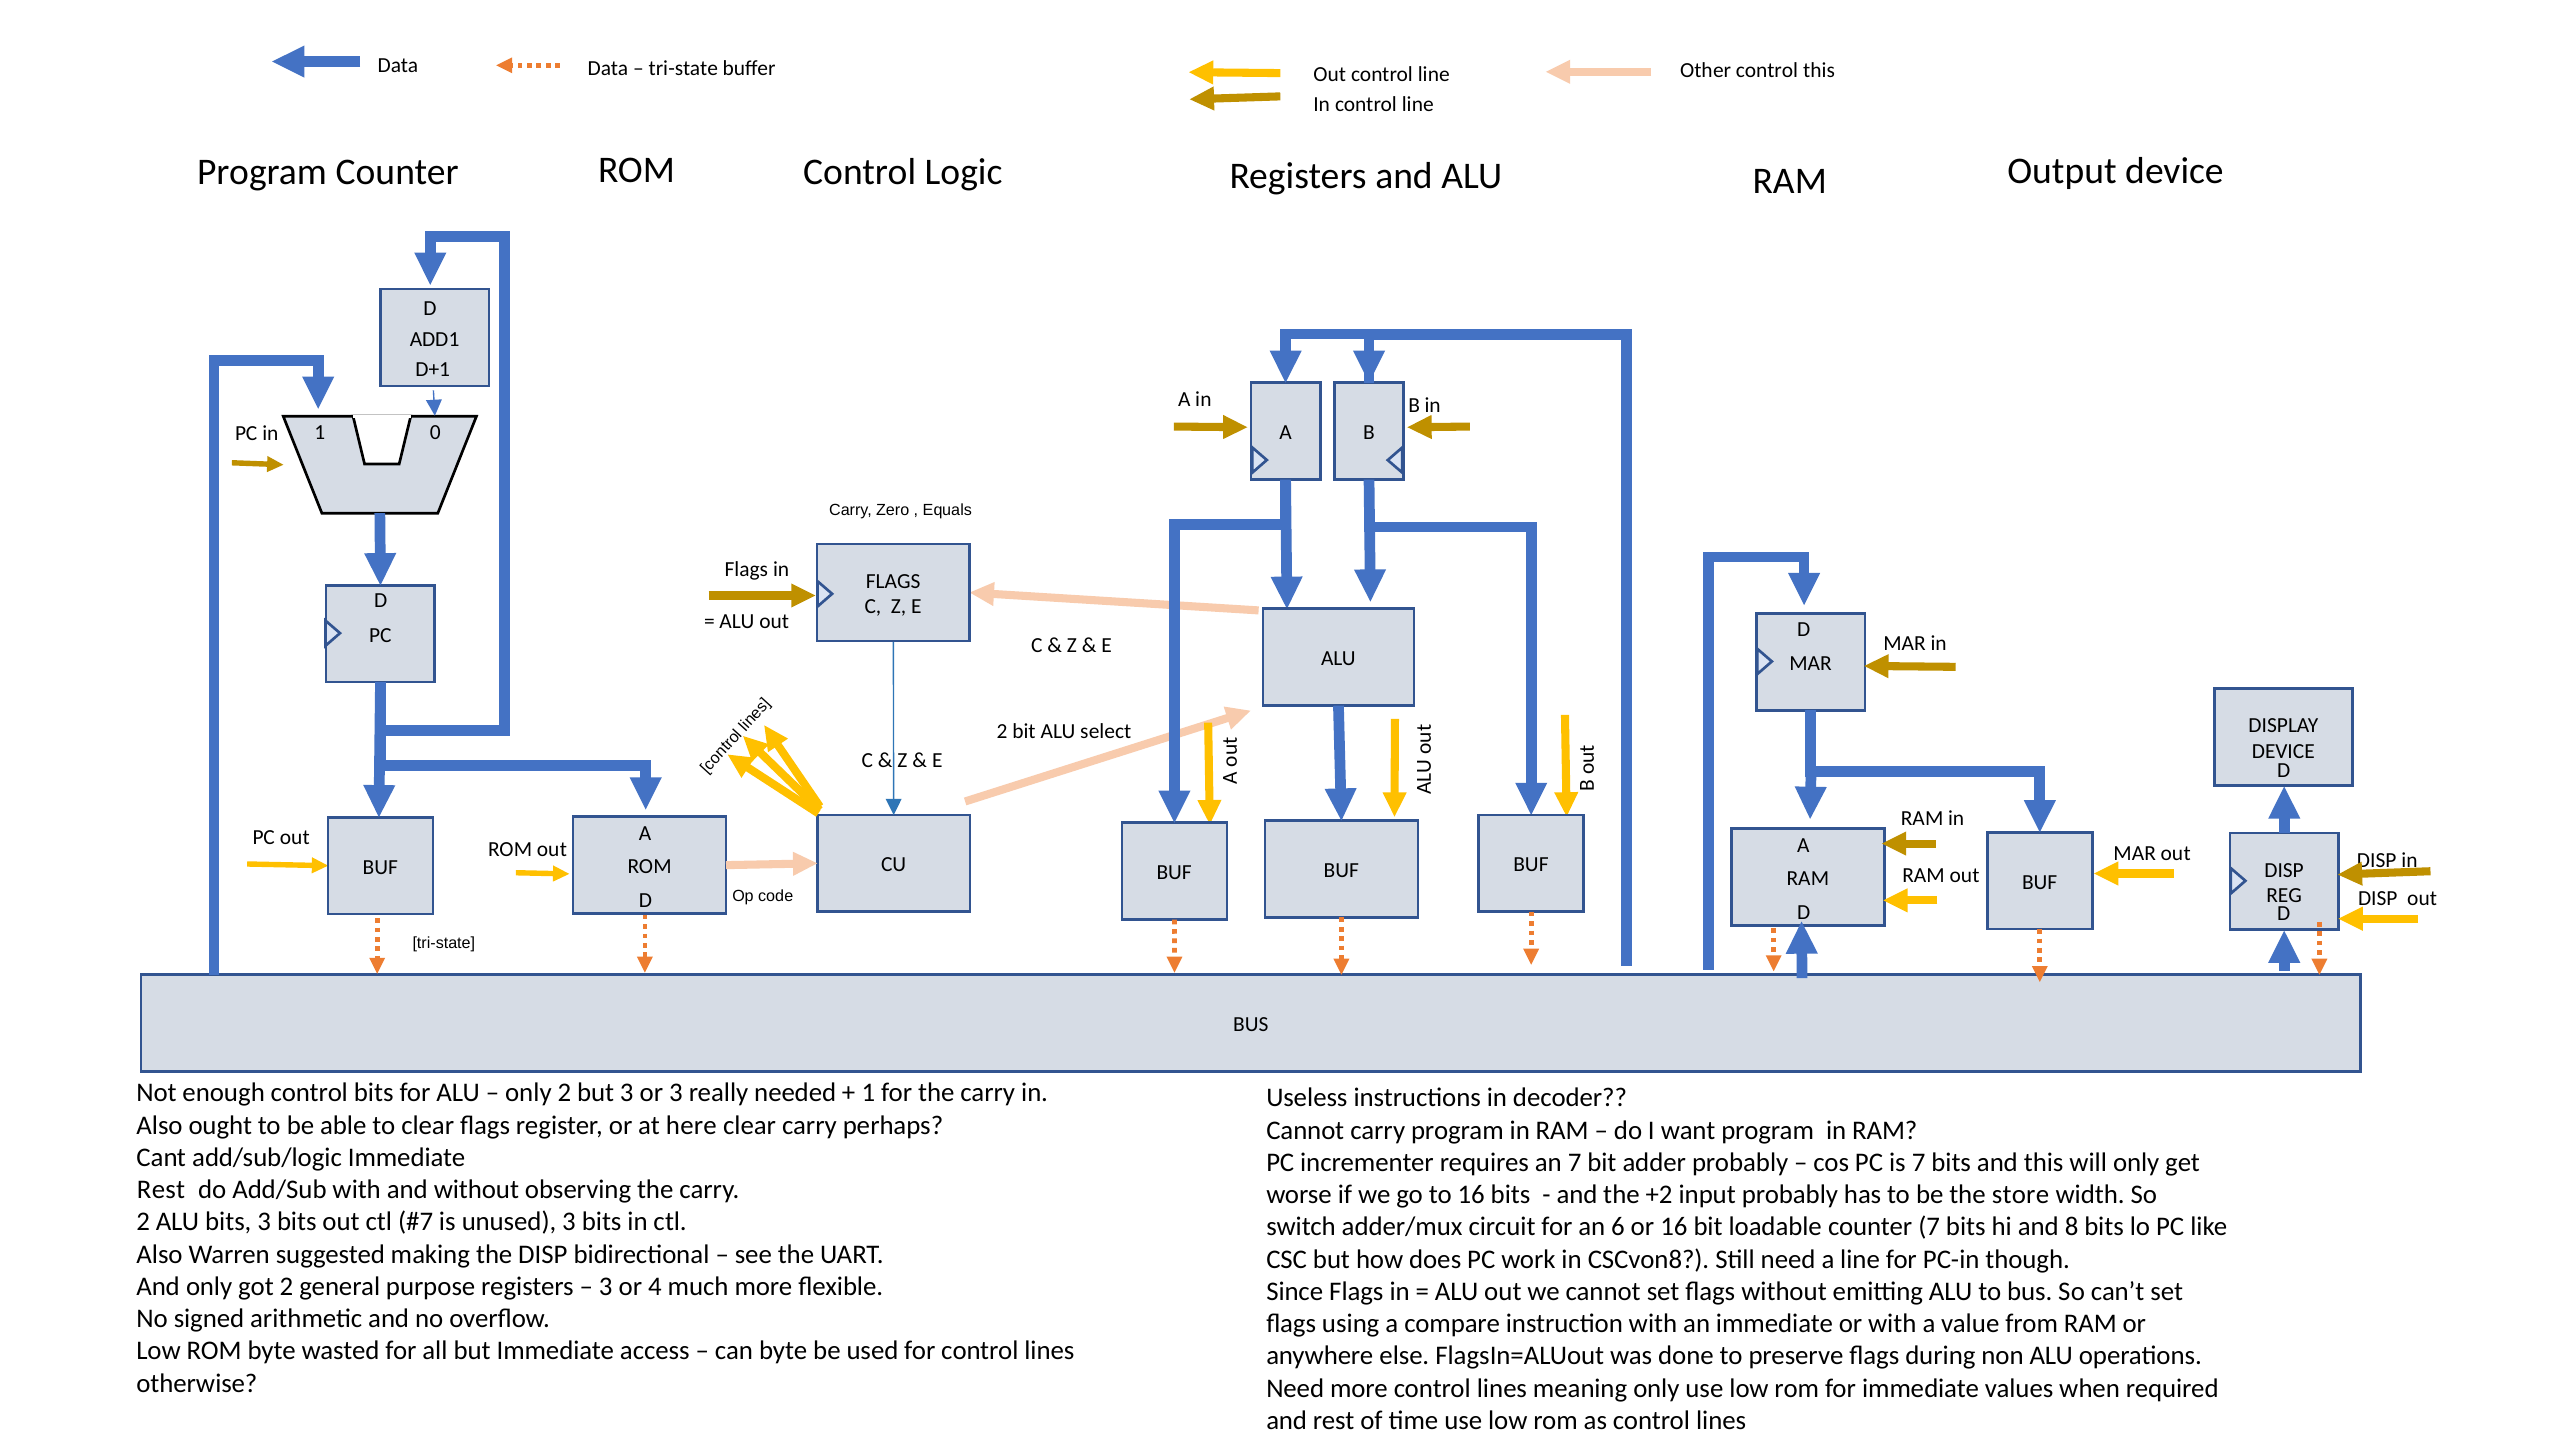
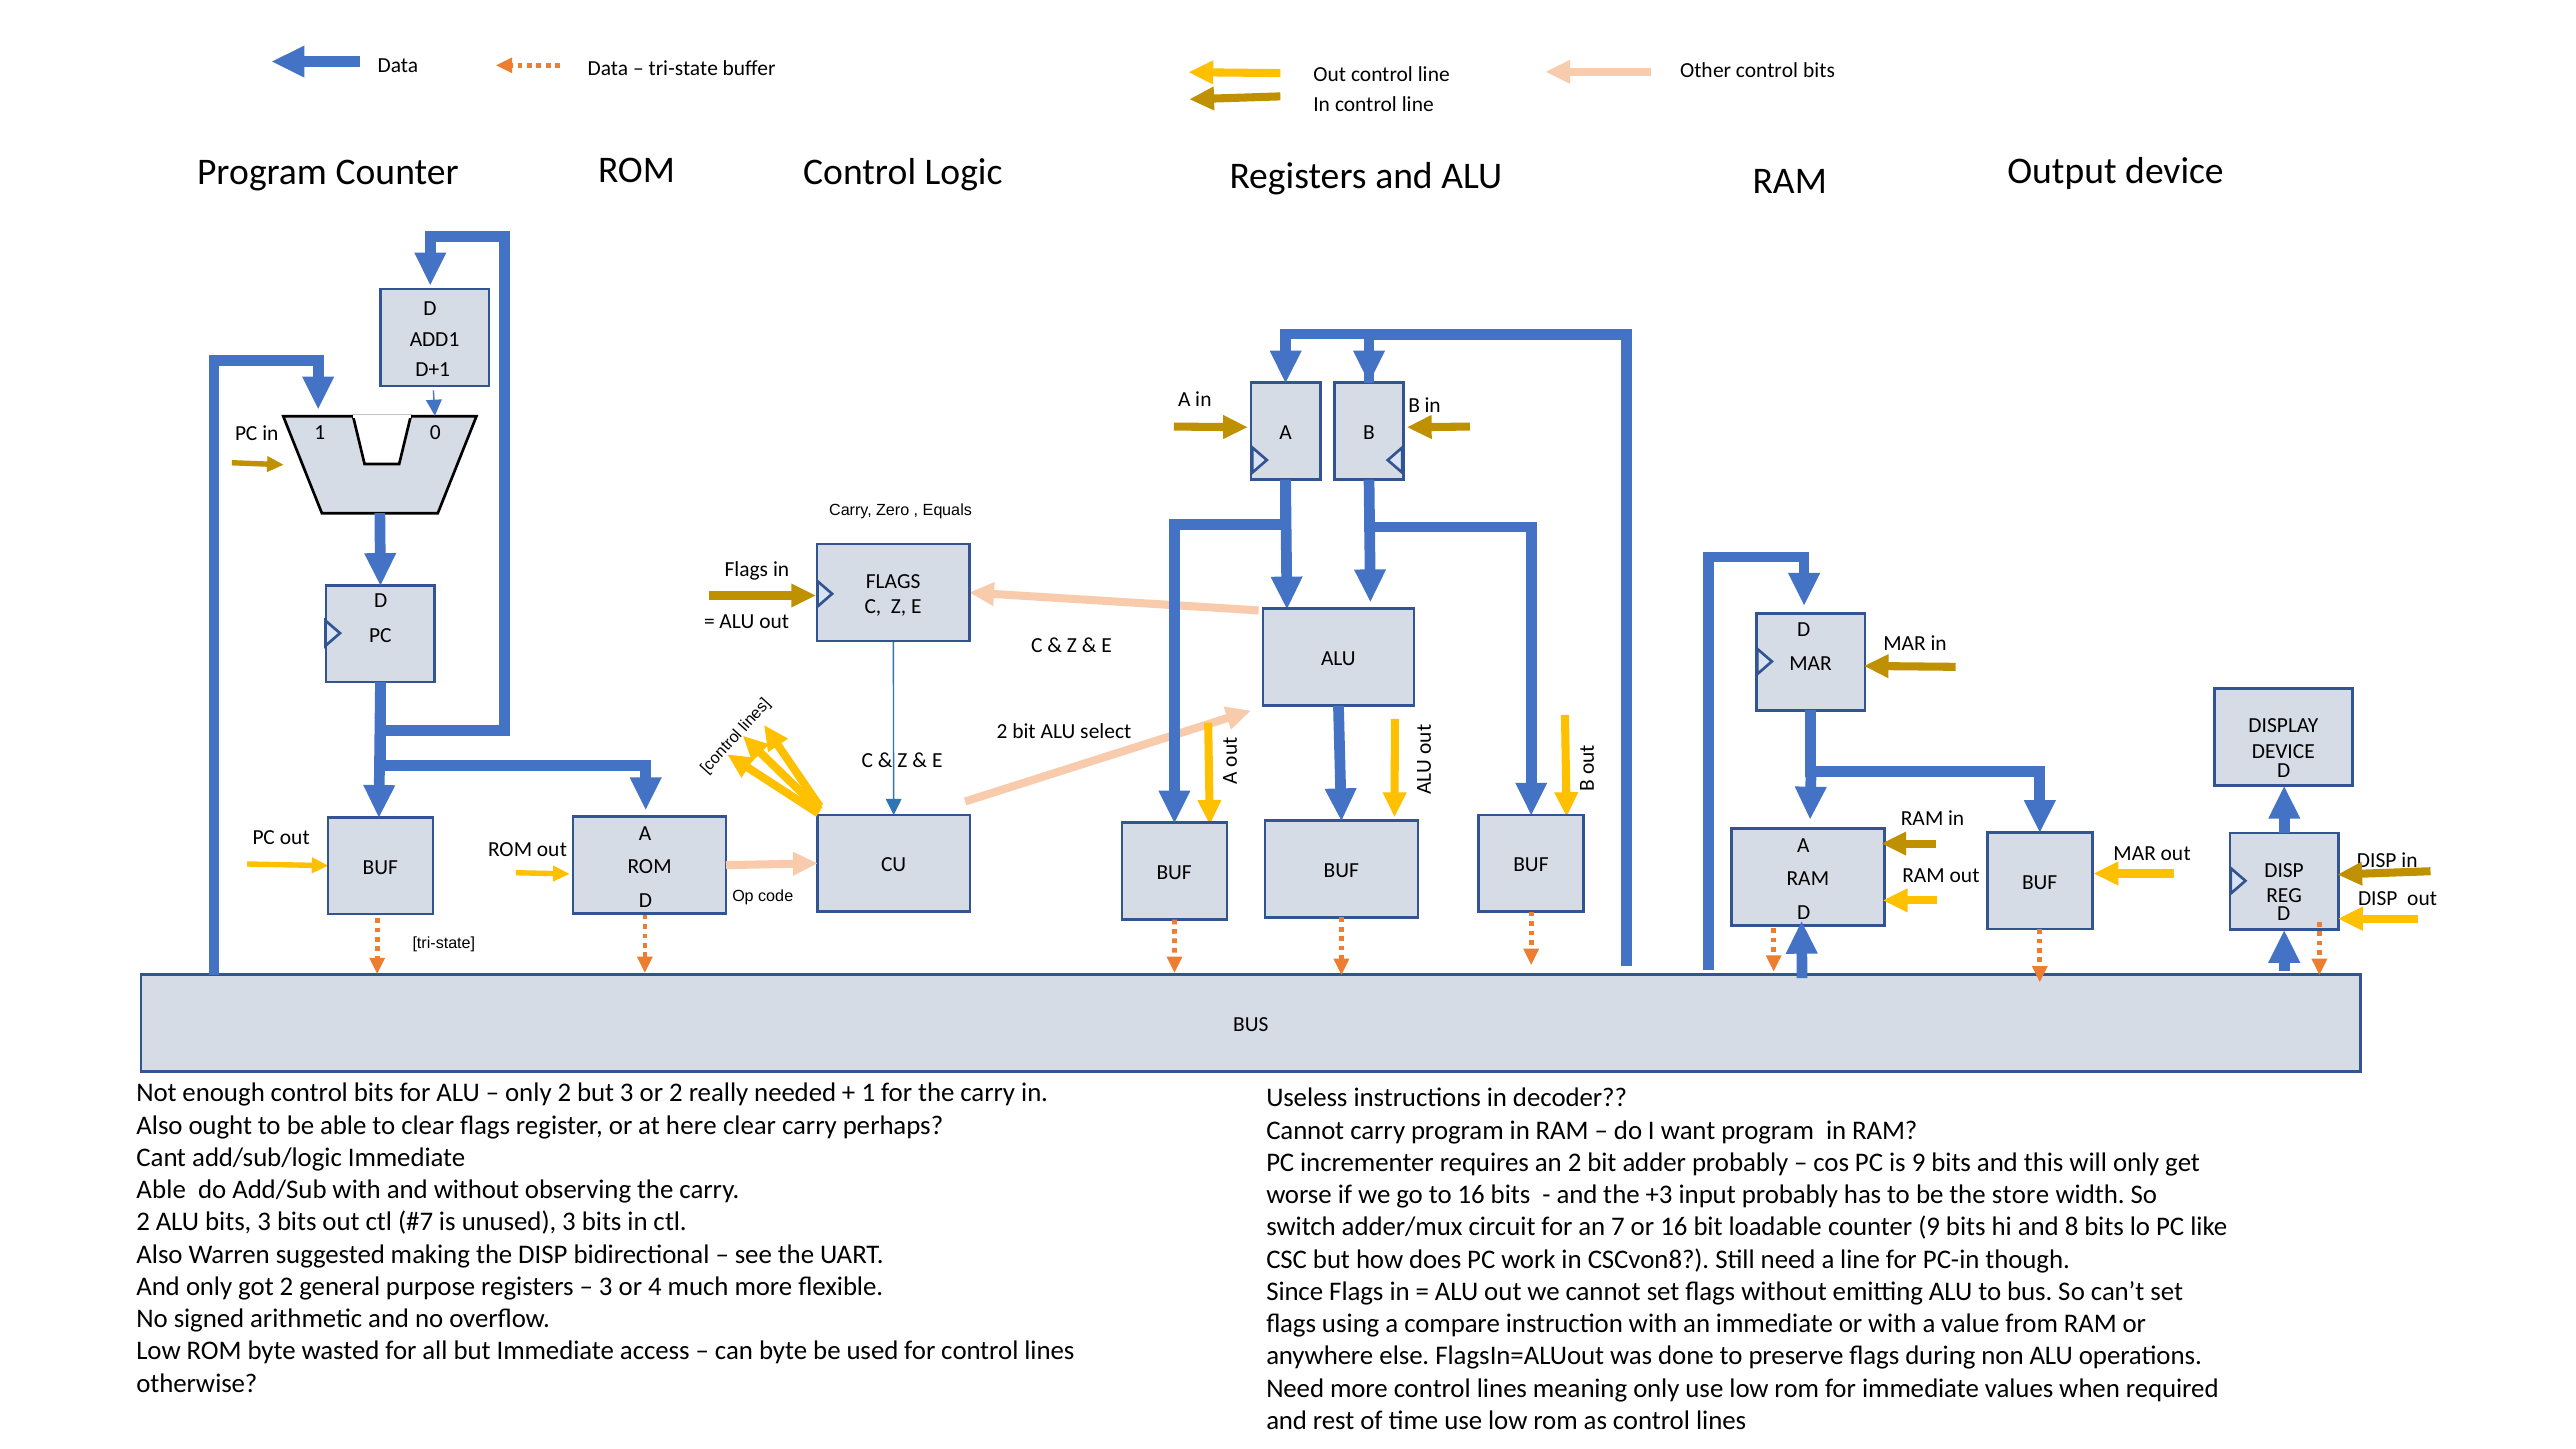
Other control this: this -> bits (1819, 71)
or 3: 3 -> 2 (676, 1093)
an 7: 7 -> 2 (1575, 1162)
is 7: 7 -> 9 (1919, 1162)
Rest: Rest -> Able (161, 1190)
+2: +2 -> +3 (1659, 1195)
6: 6 -> 7 (1618, 1227)
counter 7: 7 -> 9 (1929, 1227)
